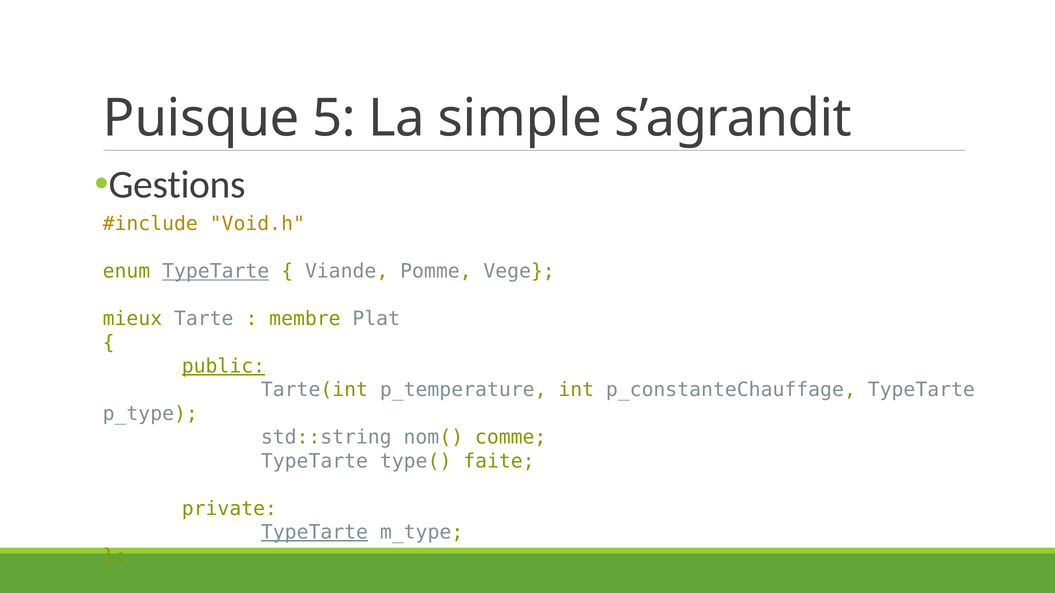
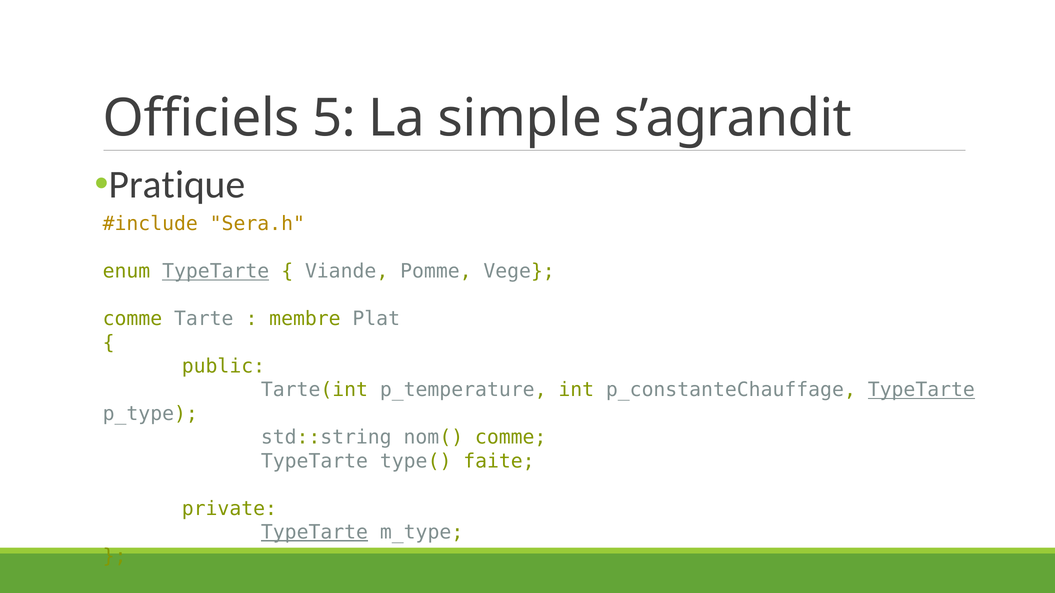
Puisque: Puisque -> Officiels (201, 118)
Gestions: Gestions -> Pratique (177, 185)
Void.h: Void.h -> Sera.h (257, 224)
mieux: mieux -> comme (132, 319)
public underline: present -> none (223, 367)
TypeTarte underline: none -> present (921, 390)
